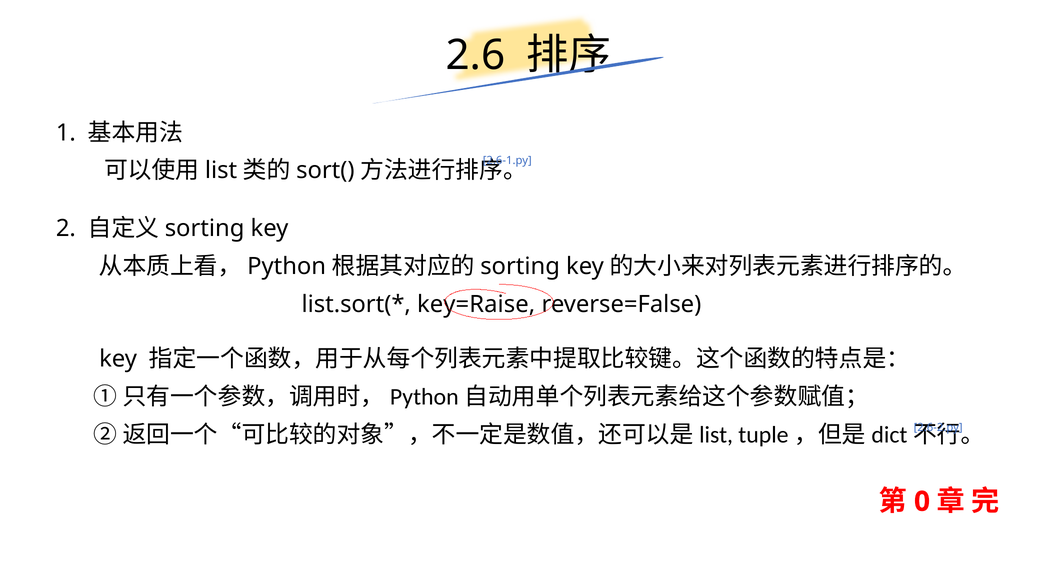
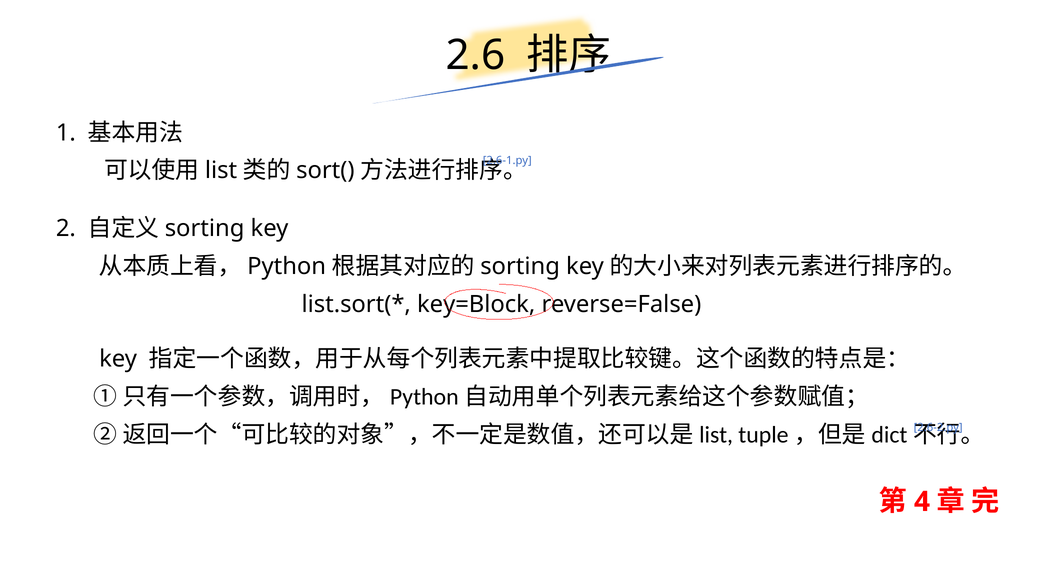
key=Raise: key=Raise -> key=Block (476, 304)
0: 0 -> 4 (922, 502)
